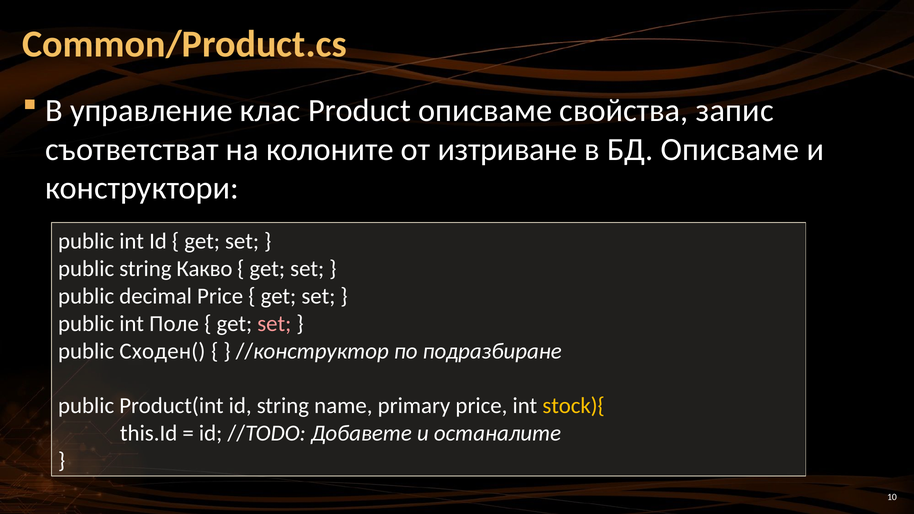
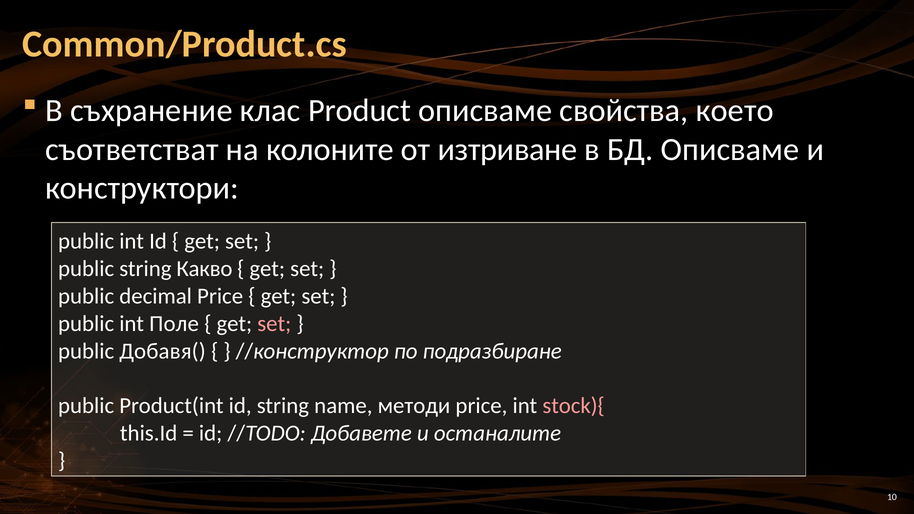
управление: управление -> съхранение (151, 111)
запис: запис -> което (735, 111)
Сходен(: Сходен( -> Добавя( (162, 351)
primary: primary -> методи (414, 406)
stock){ colour: yellow -> pink (574, 406)
